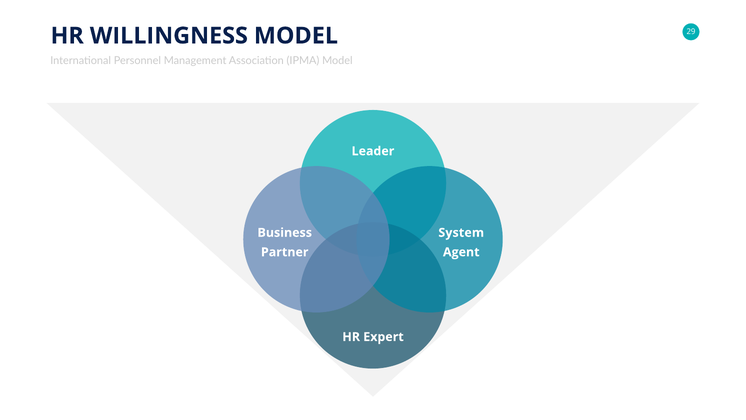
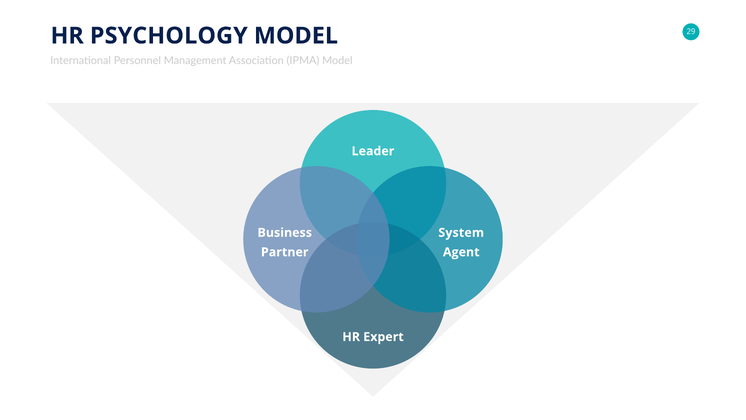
WILLINGNESS: WILLINGNESS -> PSYCHOLOGY (169, 36)
